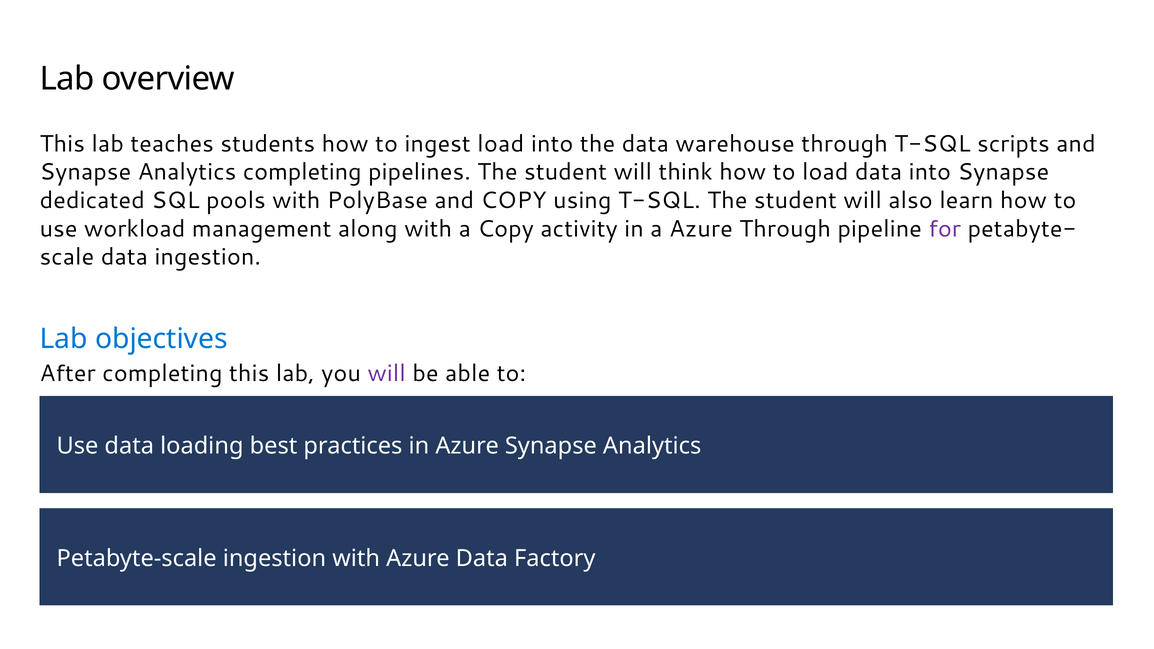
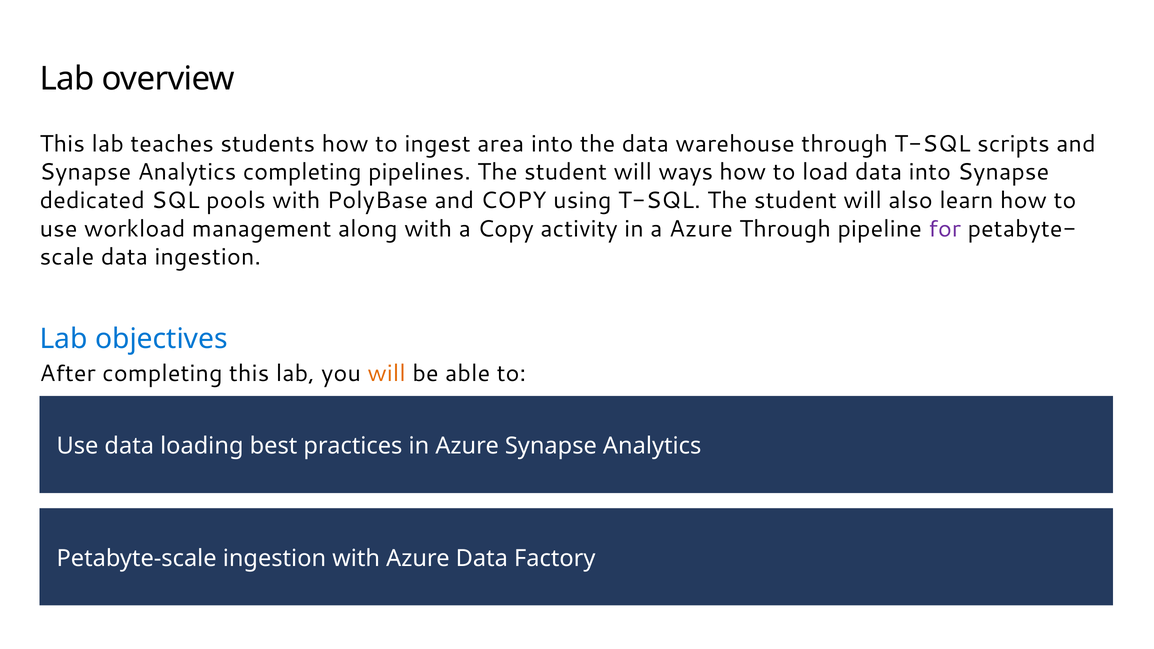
ingest load: load -> area (501, 144)
think: think -> ways (686, 172)
will colour: purple -> orange (387, 373)
